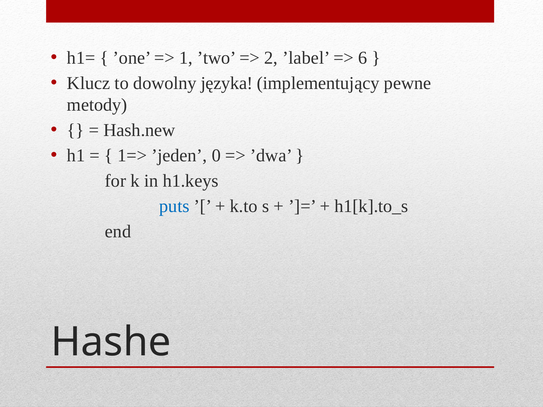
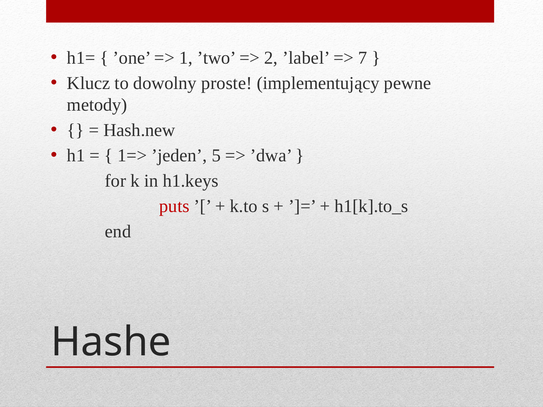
6: 6 -> 7 (363, 58)
języka: języka -> proste (227, 83)
0: 0 -> 5 (216, 156)
puts colour: blue -> red (174, 206)
